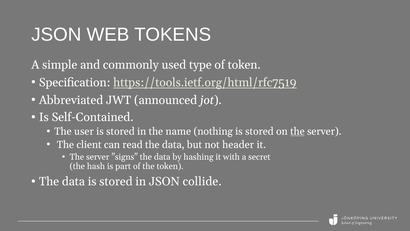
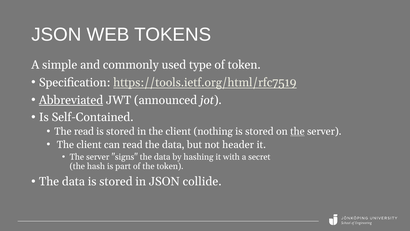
Abbreviated underline: none -> present (71, 100)
The user: user -> read (84, 131)
in the name: name -> client (178, 131)
